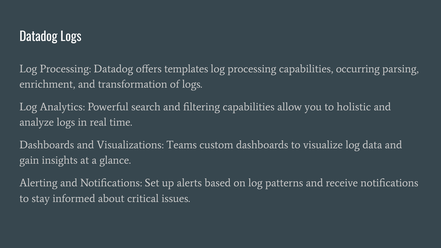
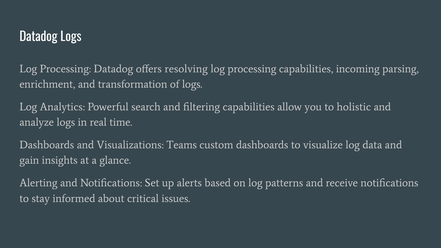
templates: templates -> resolving (186, 69)
occurring: occurring -> incoming (358, 69)
